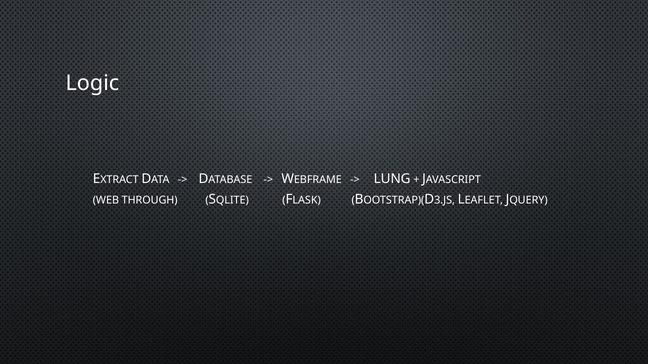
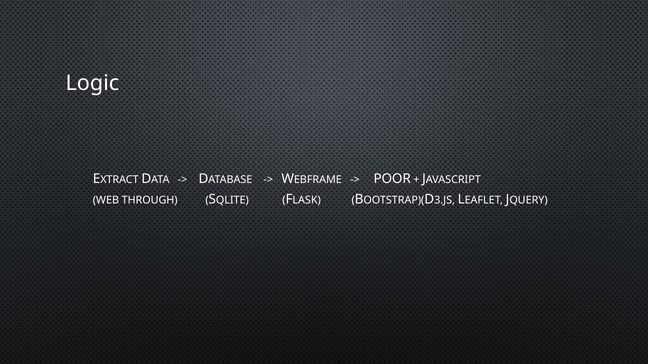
LUNG: LUNG -> POOR (392, 179)
